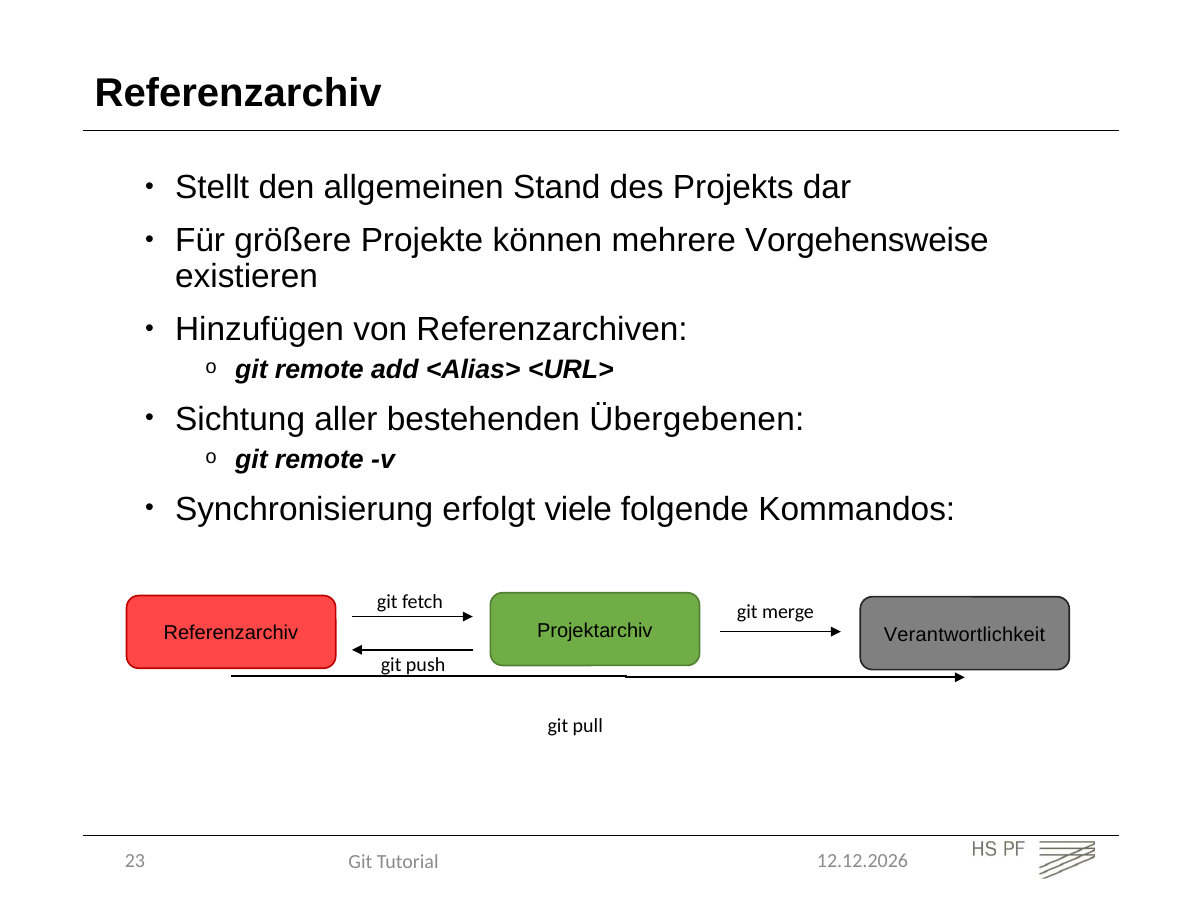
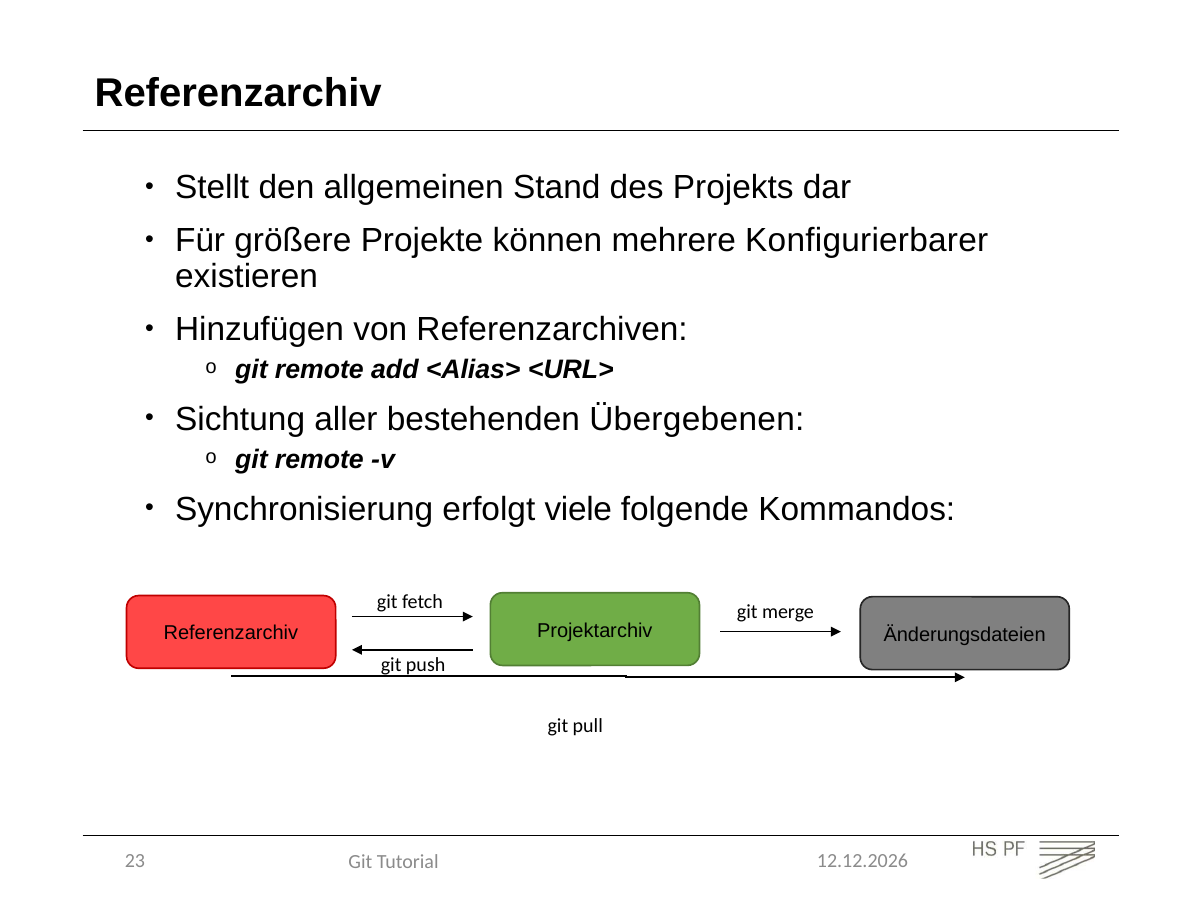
Vorgehensweise: Vorgehensweise -> Konfigurierbarer (867, 240)
Verantwortlichkeit: Verantwortlichkeit -> Änderungsdateien (965, 634)
